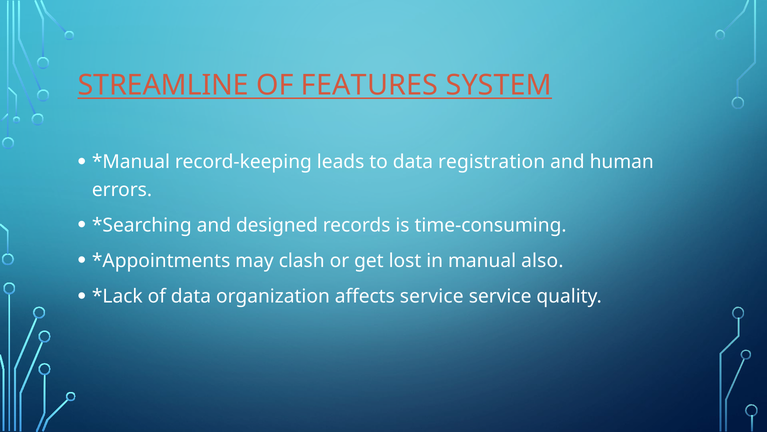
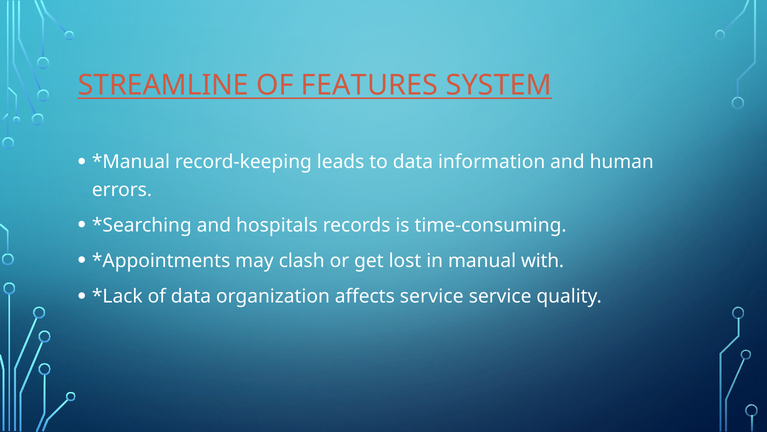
registration: registration -> information (492, 162)
designed: designed -> hospitals (277, 225)
also: also -> with (543, 261)
